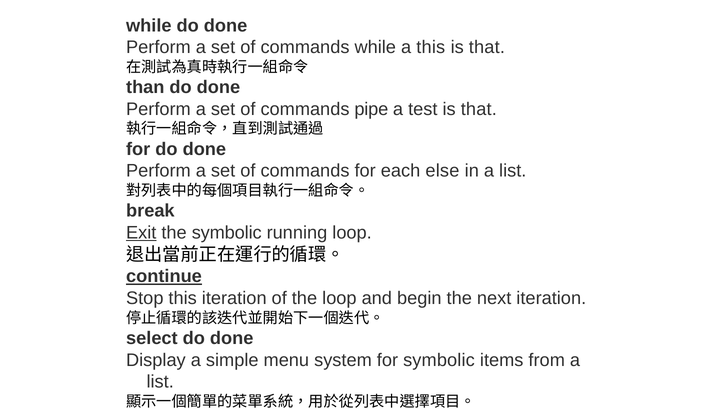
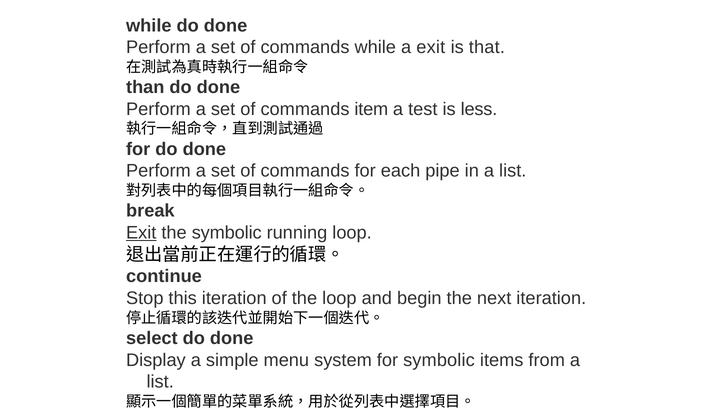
a this: this -> exit (431, 47)
pipe: pipe -> item (371, 109)
test is that: that -> less (479, 109)
else: else -> pipe (443, 171)
continue underline: present -> none (164, 277)
